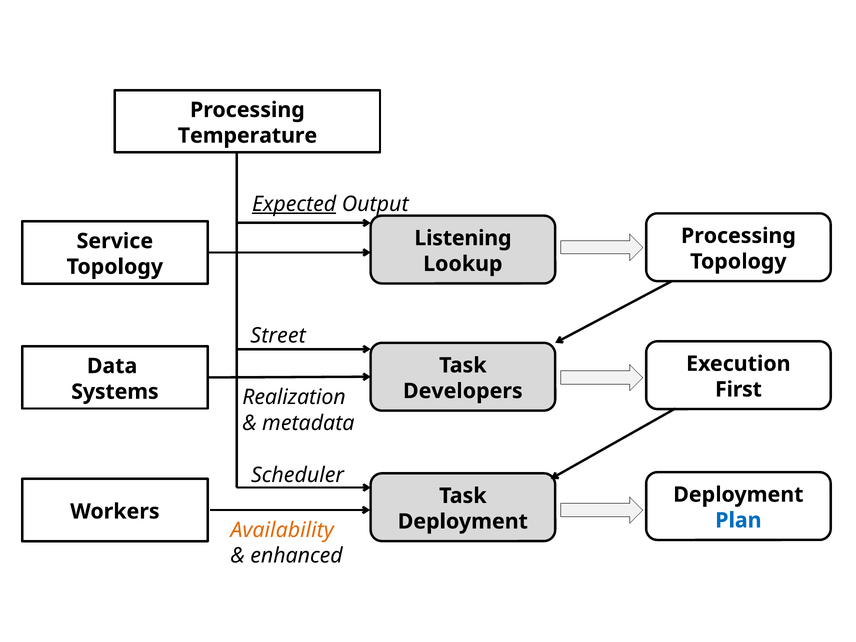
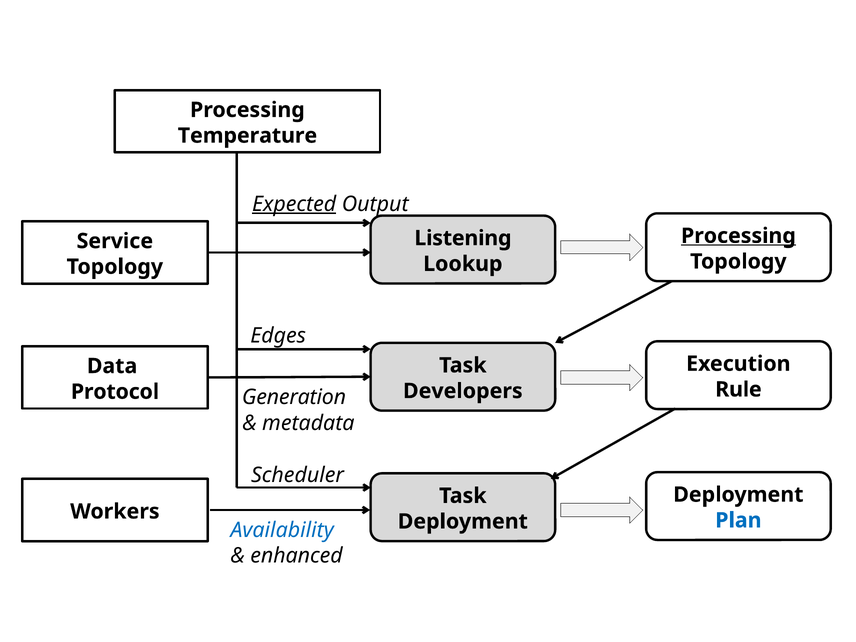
Processing underline: none -> present (738, 236)
Street: Street -> Edges (278, 335)
First: First -> Rule (738, 389)
Systems: Systems -> Protocol (115, 392)
Realization: Realization -> Generation (294, 397)
Availability colour: orange -> blue (282, 530)
